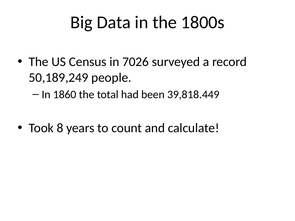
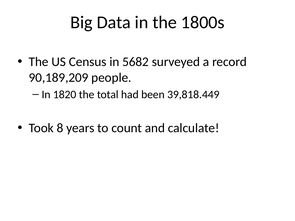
7026: 7026 -> 5682 (136, 62)
50,189,249: 50,189,249 -> 90,189,209 (59, 78)
1860: 1860 -> 1820 (65, 95)
